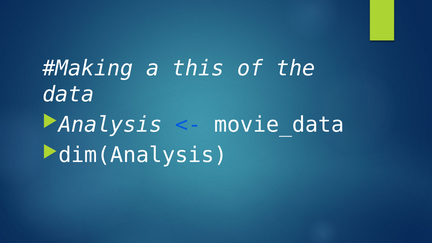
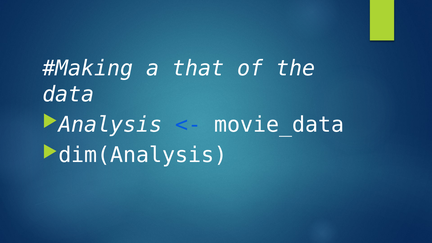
this: this -> that (198, 68)
